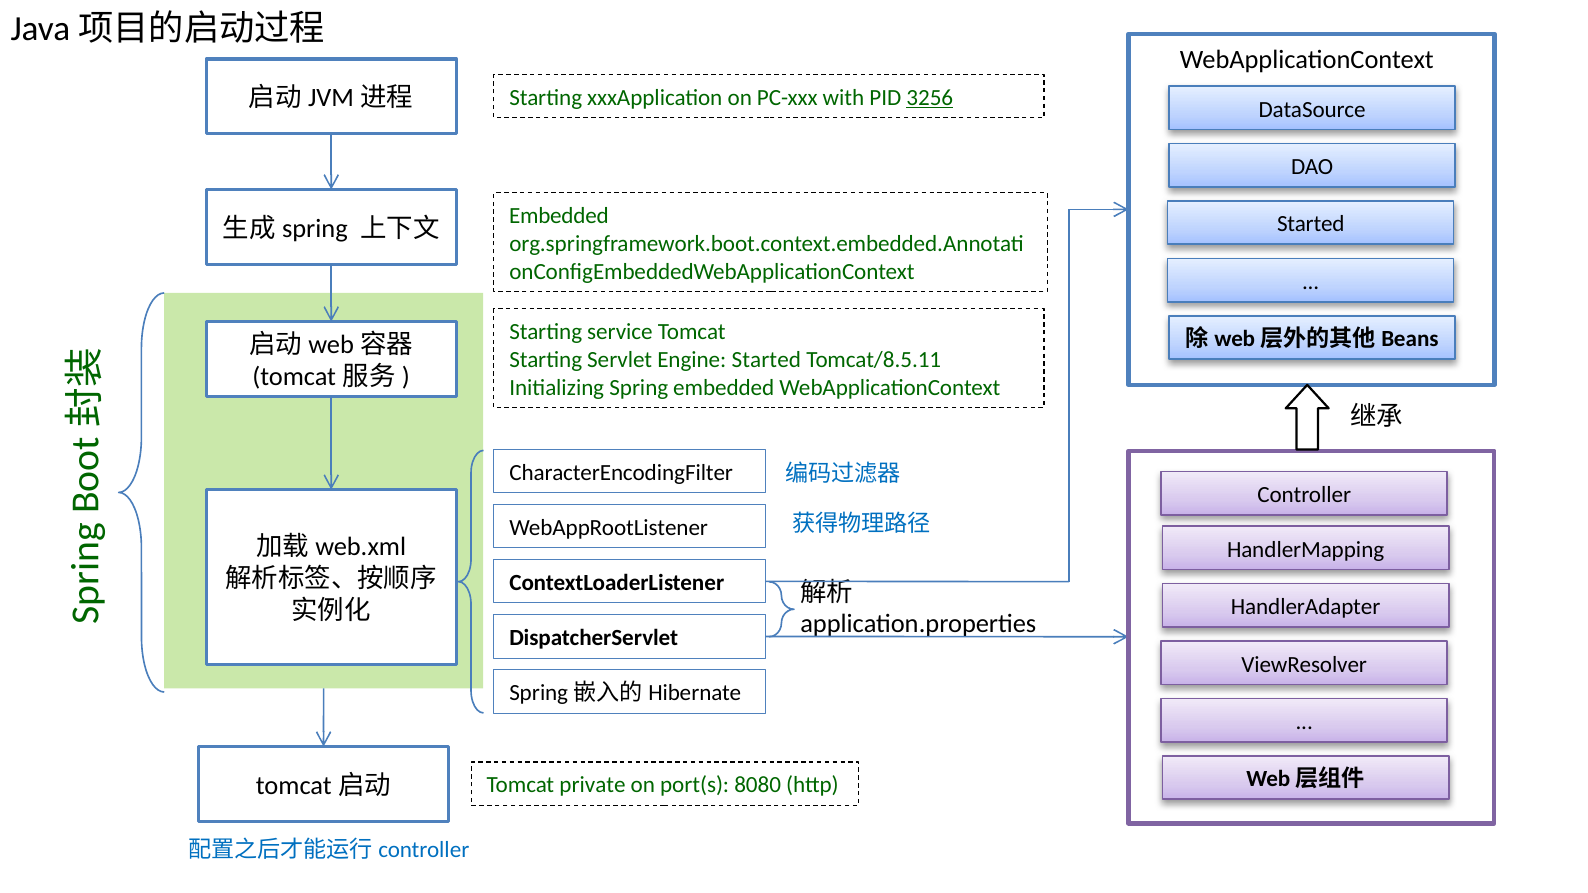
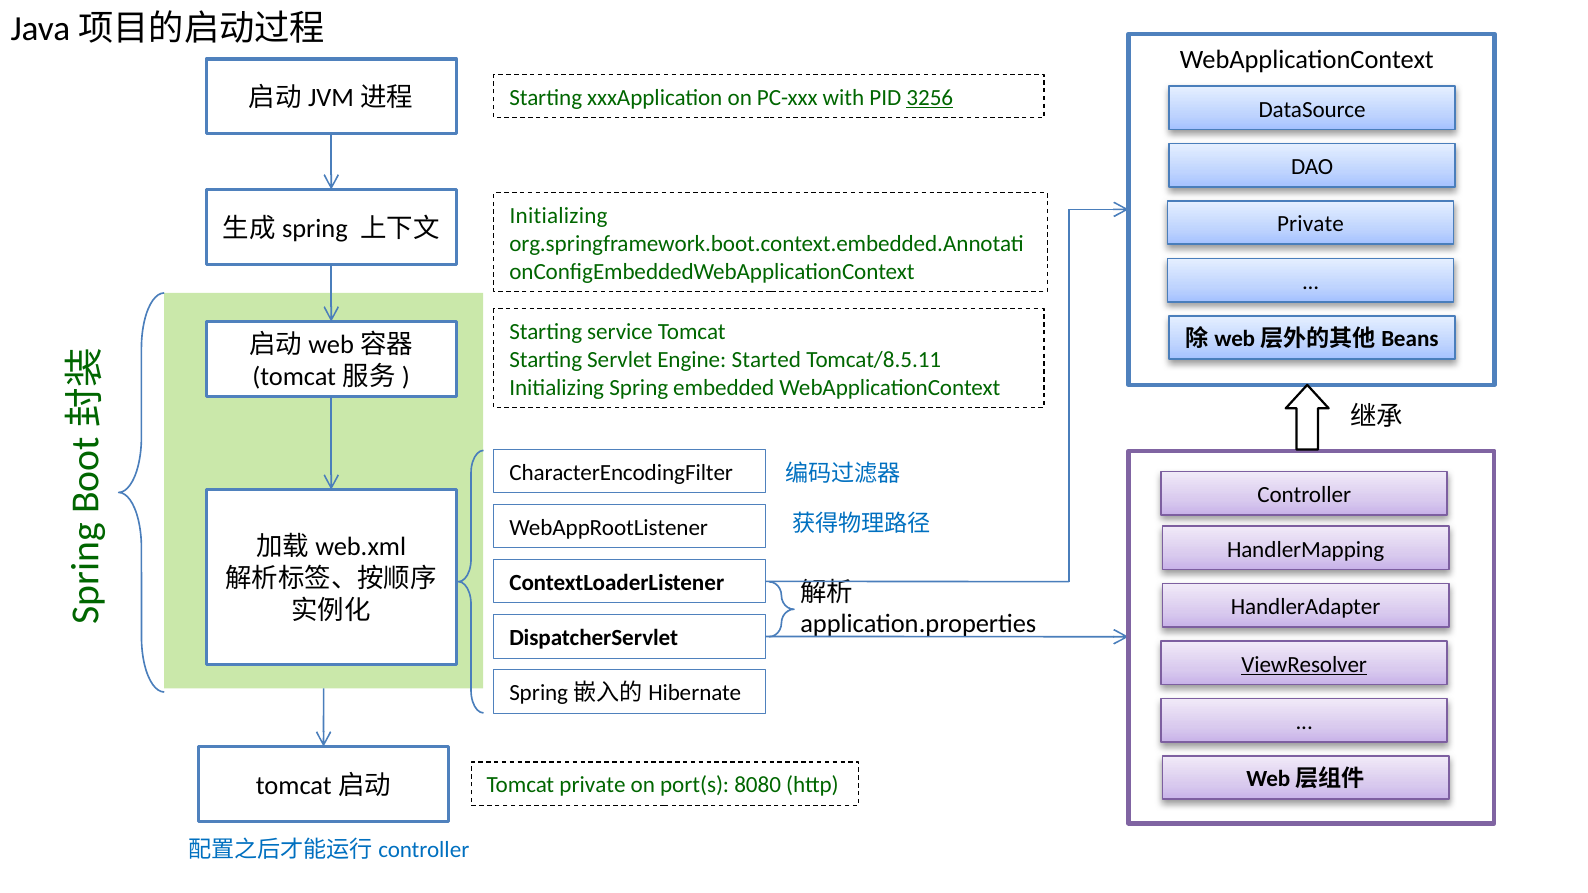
Embedded: Embedded -> Initializing (559, 216)
Started: Started -> Private (1311, 224)
ViewResolver underline: none -> present (1304, 665)
